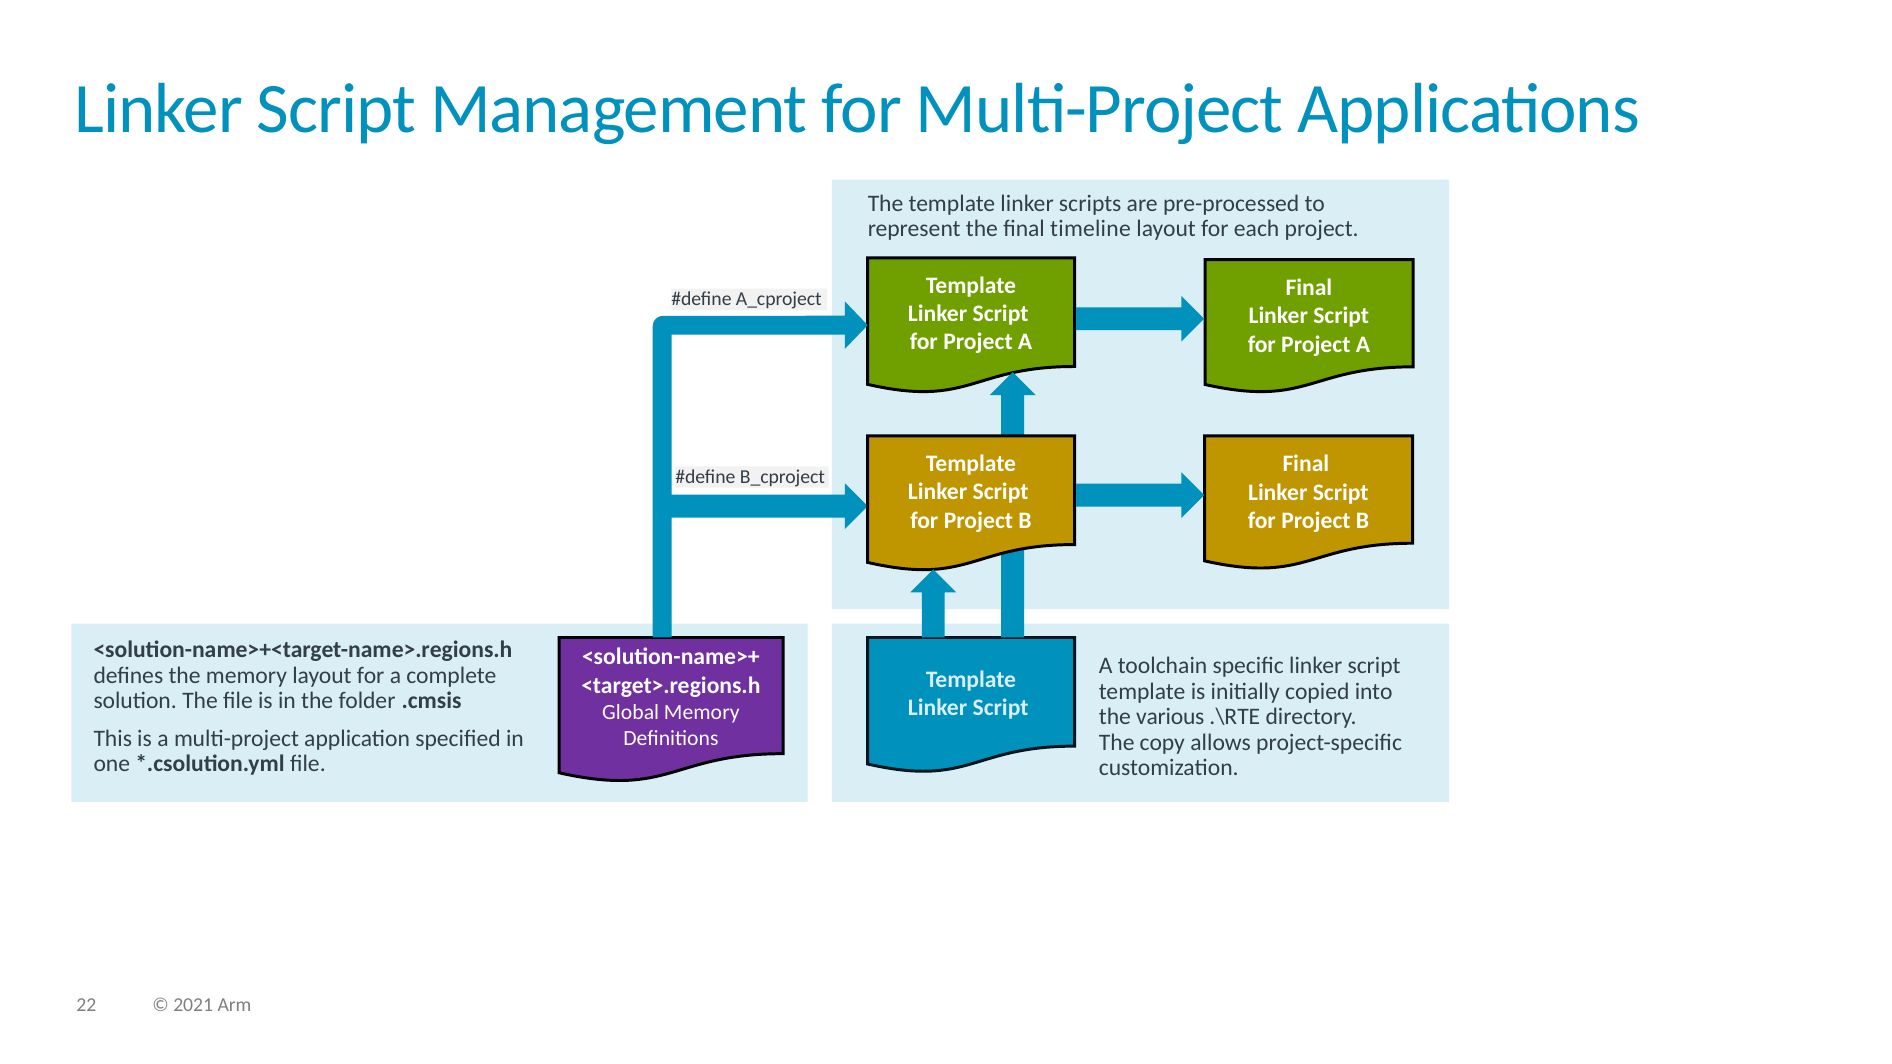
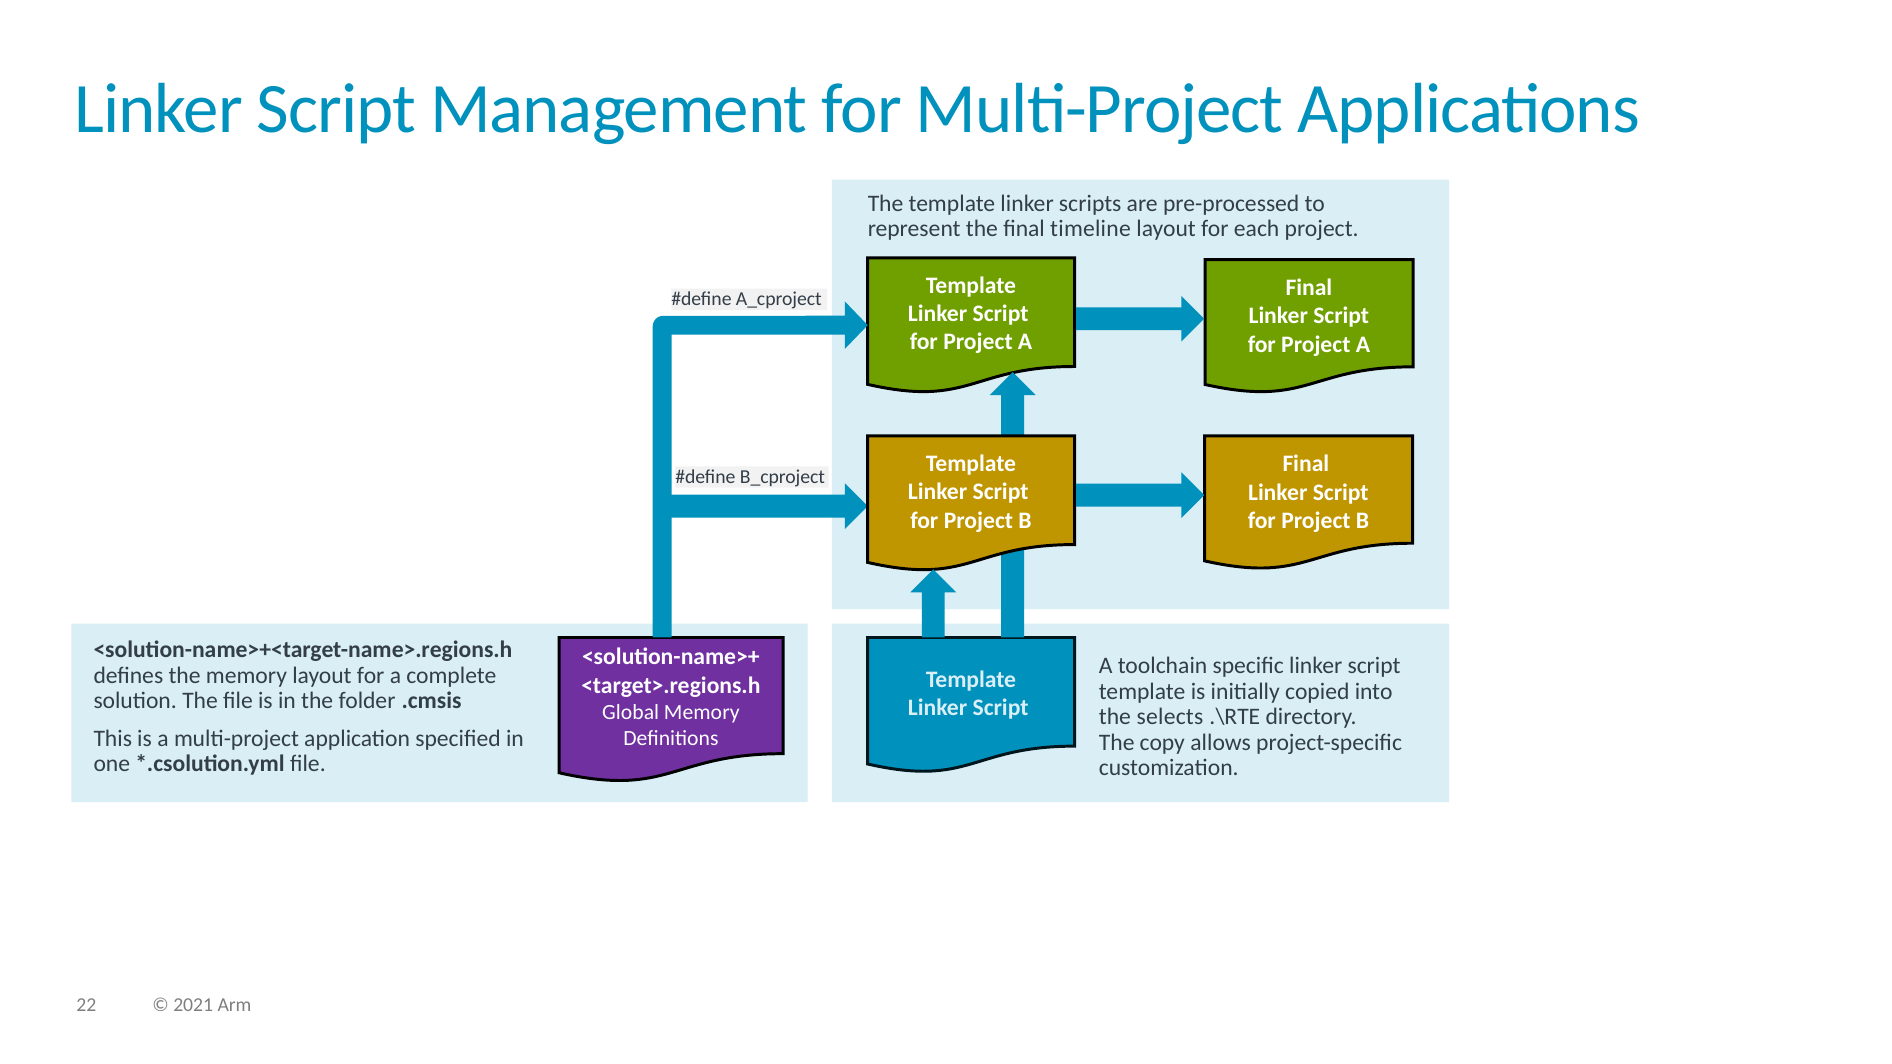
various: various -> selects (1170, 717)
